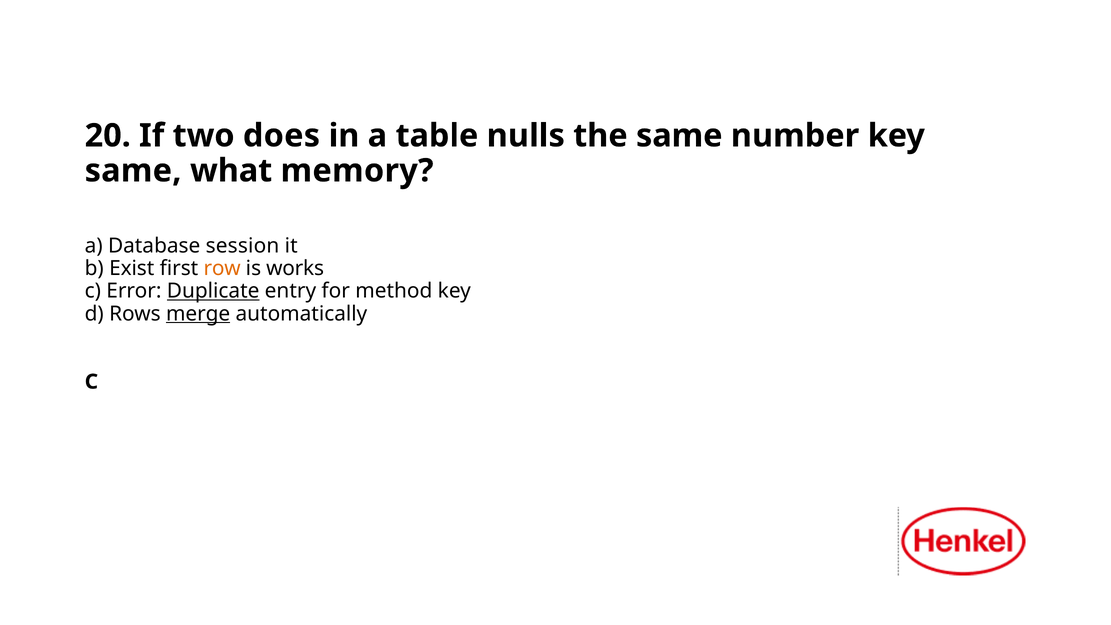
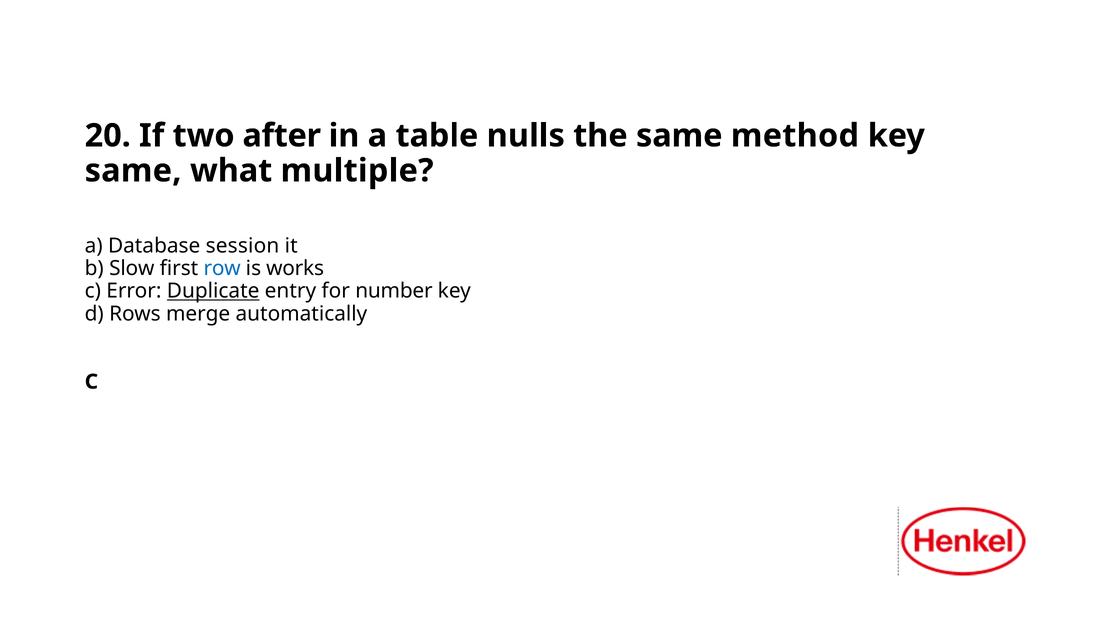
does: does -> after (282, 136)
number: number -> method (795, 136)
memory: memory -> multiple (357, 171)
Exist: Exist -> Slow (132, 269)
row colour: orange -> blue (222, 269)
method: method -> number (394, 291)
merge underline: present -> none (198, 314)
